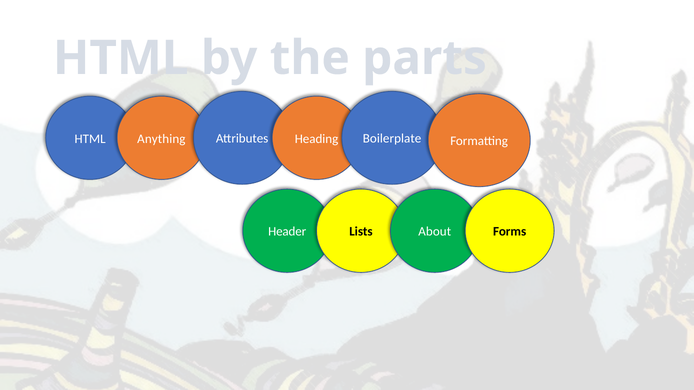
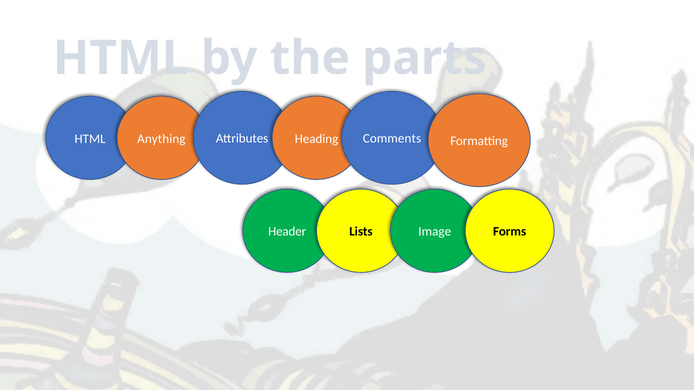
Boilerplate: Boilerplate -> Comments (392, 139)
About: About -> Image (435, 232)
